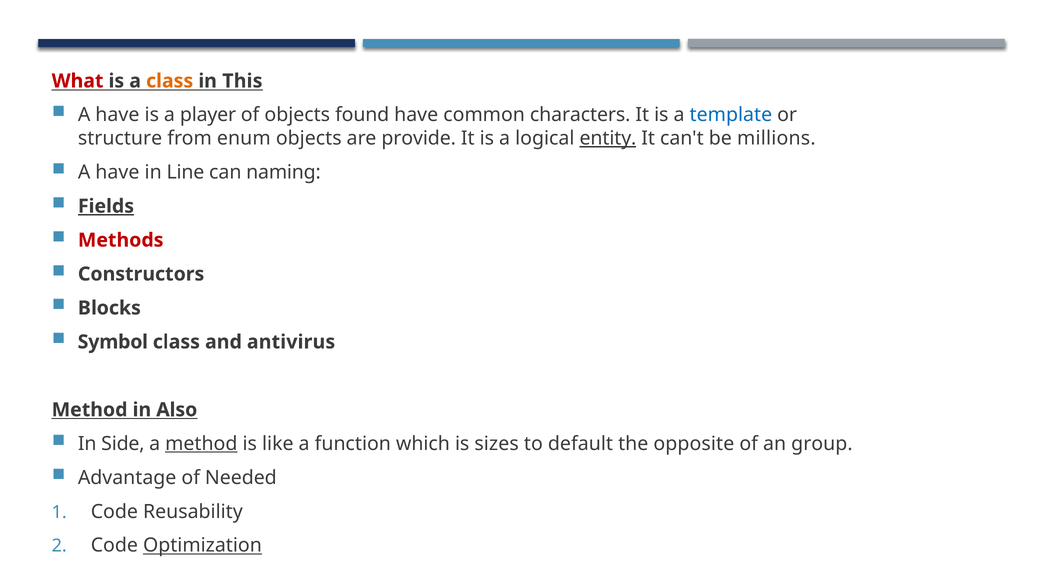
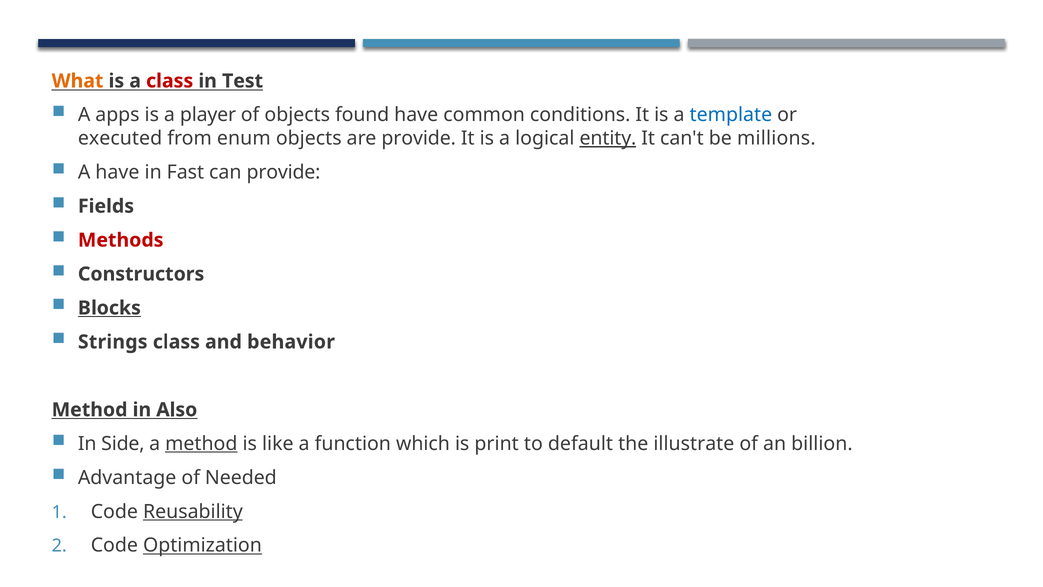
What colour: red -> orange (78, 81)
class colour: orange -> red (170, 81)
This: This -> Test (243, 81)
have: have -> apps (117, 115)
characters: characters -> conditions (580, 115)
structure: structure -> executed (120, 138)
Line: Line -> Fast (185, 172)
can naming: naming -> provide (284, 172)
Fields underline: present -> none (106, 206)
Blocks underline: none -> present (109, 308)
Symbol: Symbol -> Strings (113, 342)
antivirus: antivirus -> behavior (291, 342)
sizes: sizes -> print (497, 443)
opposite: opposite -> illustrate (694, 443)
group: group -> billion (822, 443)
Reusability underline: none -> present (193, 511)
